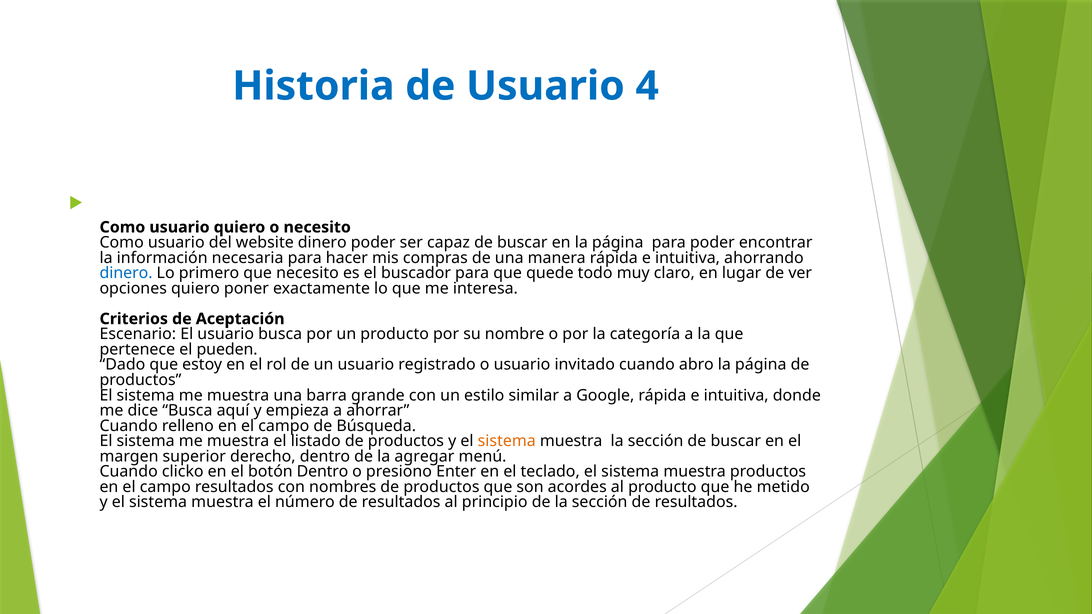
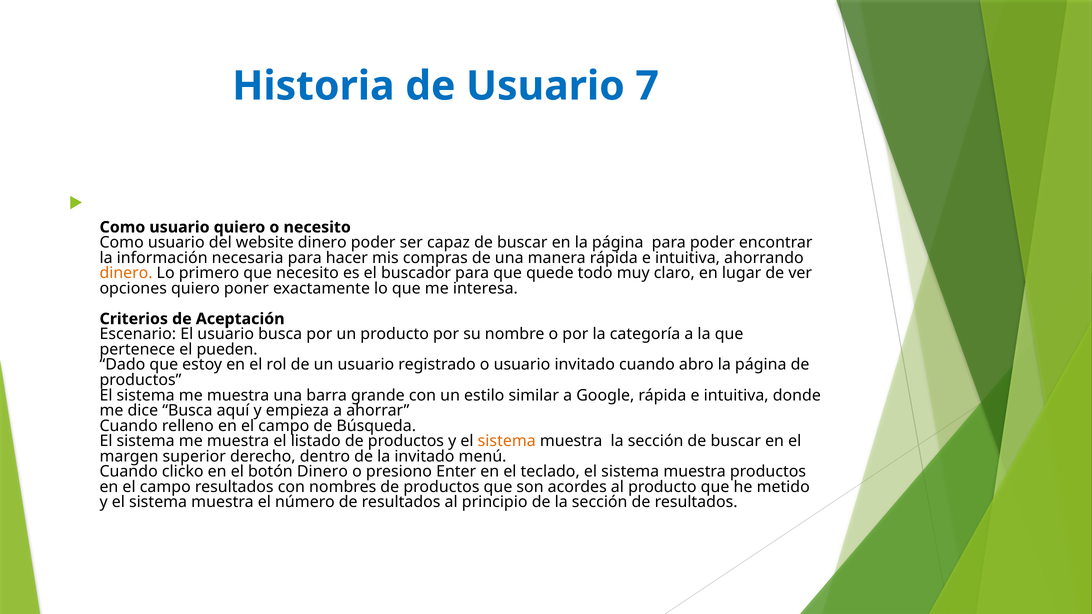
4: 4 -> 7 (647, 86)
dinero colour: blue -> orange (126, 273)
la agregar: agregar -> invitado (424, 457)
botón Dentro: Dentro -> Dinero (322, 472)
